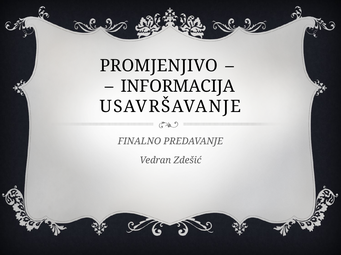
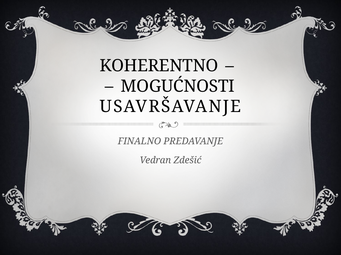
PROMJENJIVO: PROMJENJIVO -> KOHERENTNO (159, 66)
INFORMACIJA: INFORMACIJA -> MOGUĆNOSTI (178, 86)
